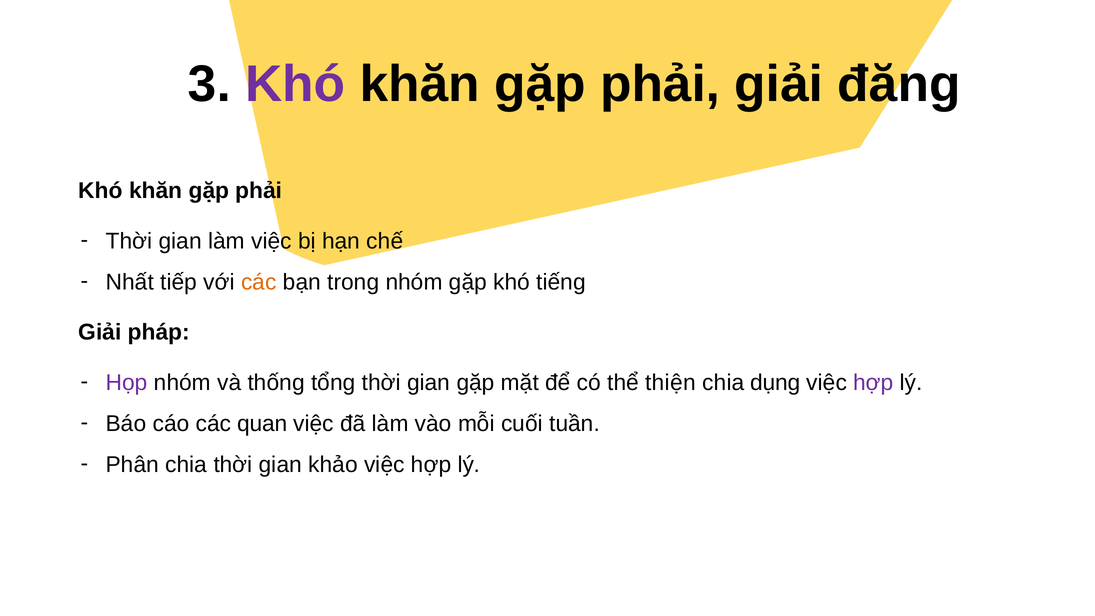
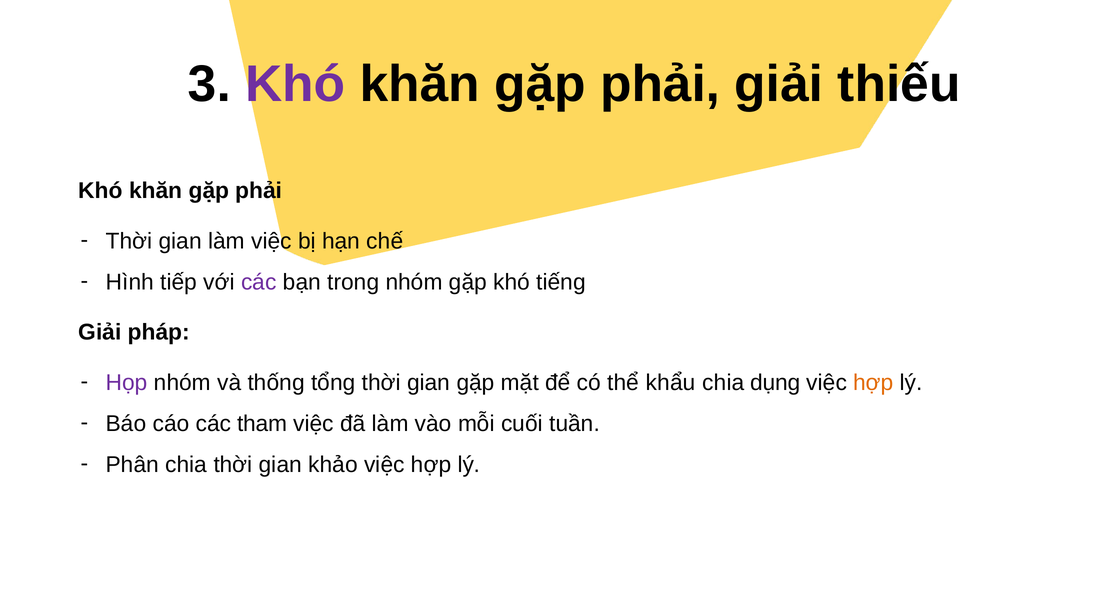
đăng: đăng -> thiếu (899, 84)
Nhất: Nhất -> Hình (130, 282)
các colour: orange -> purple (259, 282)
thiện: thiện -> khẩu (671, 382)
hợp colour: purple -> orange (873, 382)
quan: quan -> tham (262, 424)
